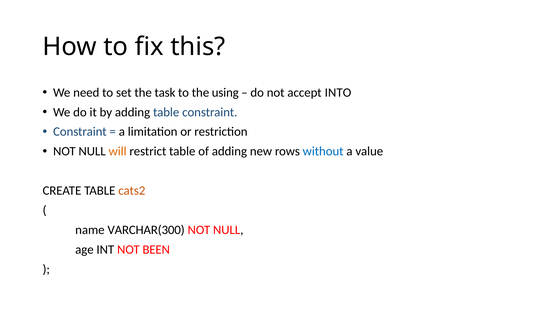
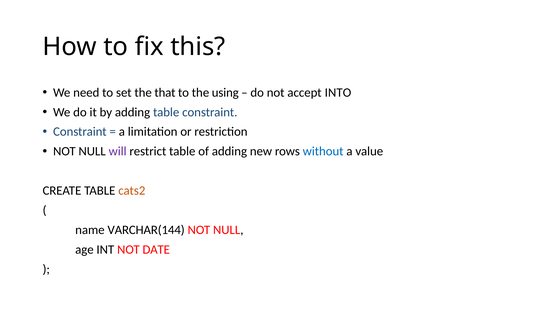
task: task -> that (165, 93)
will colour: orange -> purple (118, 152)
VARCHAR(300: VARCHAR(300 -> VARCHAR(144 (146, 230)
BEEN: BEEN -> DATE (156, 250)
